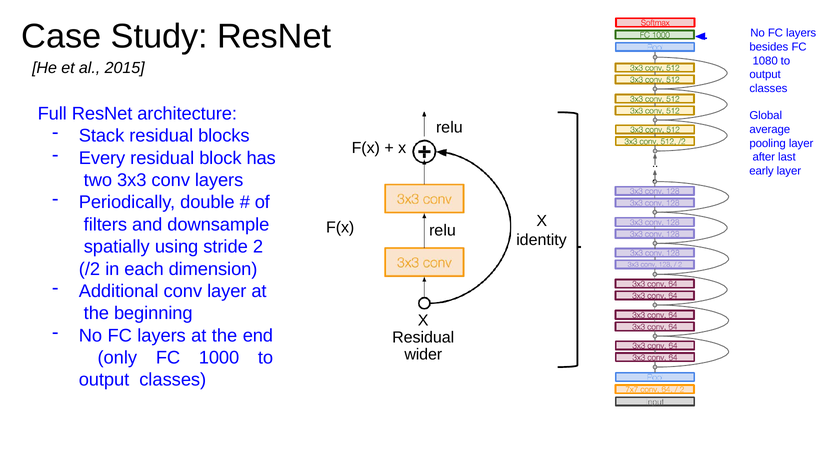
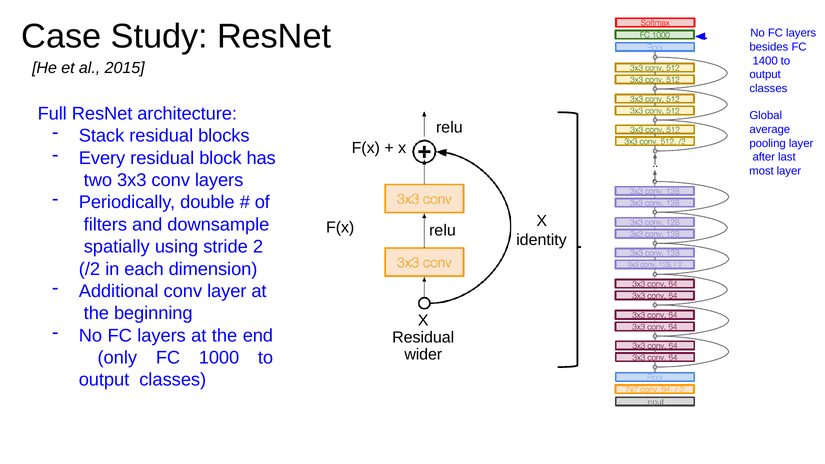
1080: 1080 -> 1400 (765, 61)
early: early -> most (761, 171)
